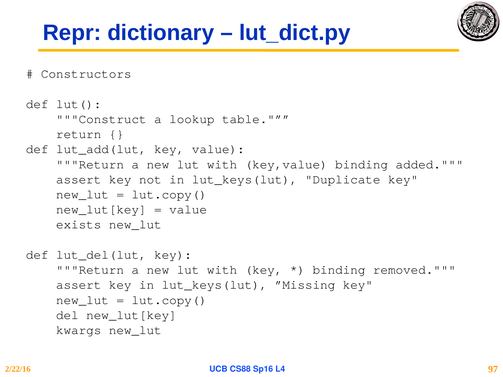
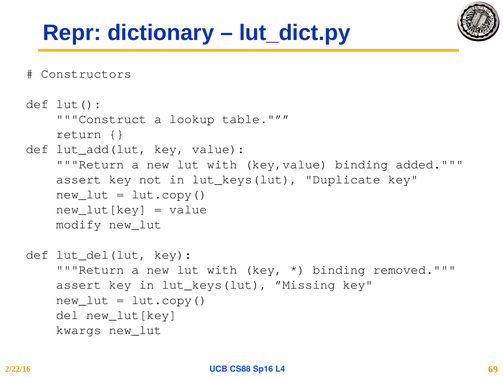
exists: exists -> modify (79, 225)
97: 97 -> 69 (493, 370)
